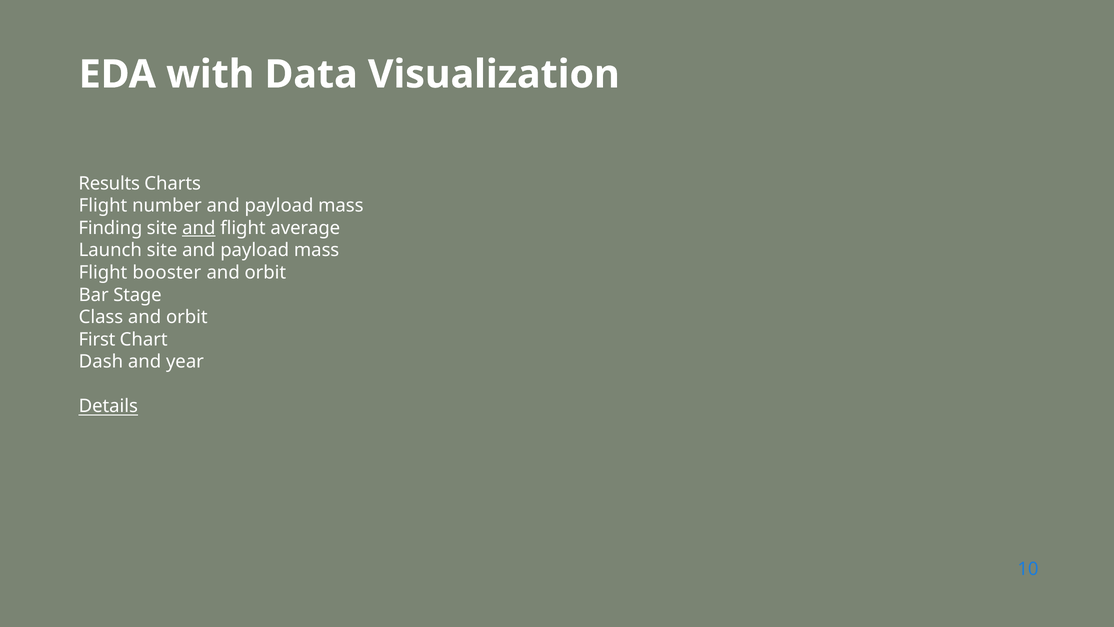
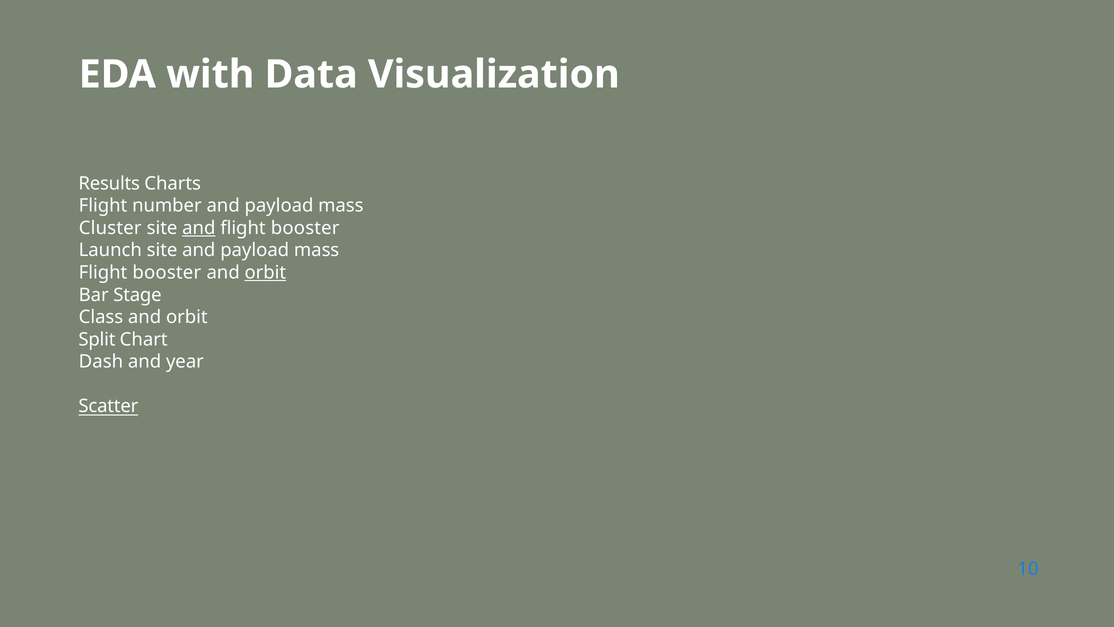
Finding: Finding -> Cluster (110, 228)
average: average -> booster (305, 228)
orbit underline: none -> present (265, 272)
First: First -> Split (97, 339)
Details: Details -> Scatter (108, 406)
